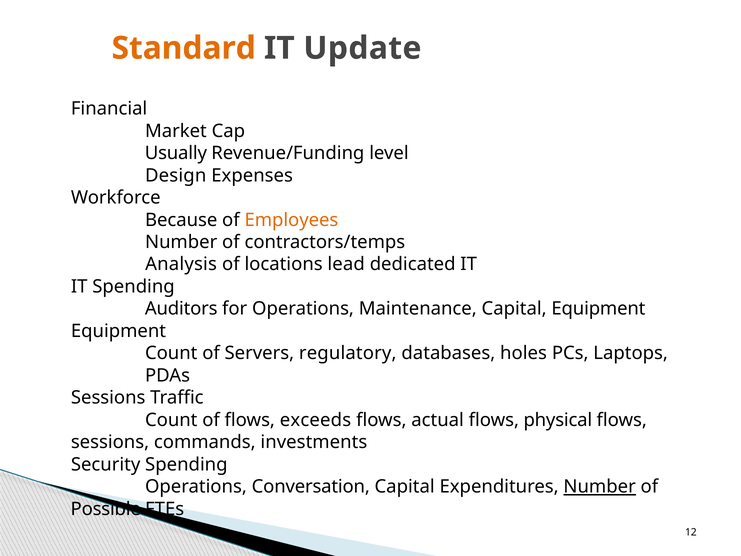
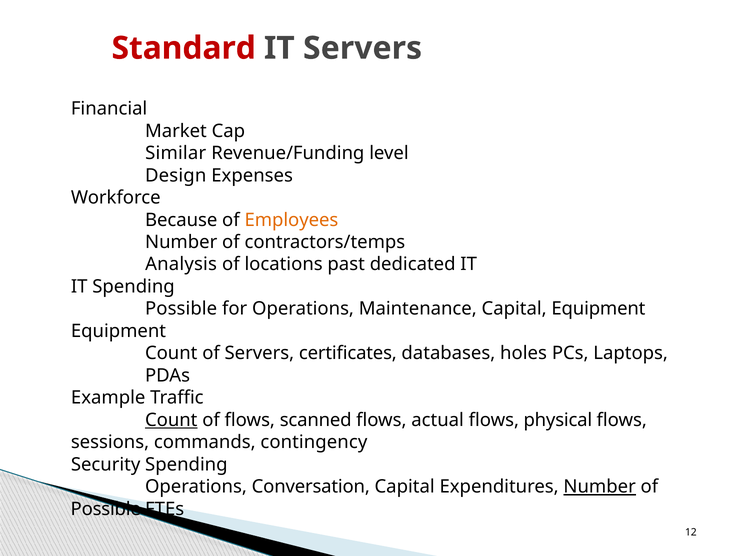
Standard colour: orange -> red (184, 48)
IT Update: Update -> Servers (363, 48)
Usually: Usually -> Similar (176, 153)
lead: lead -> past (346, 264)
Auditors: Auditors -> Possible (181, 309)
regulatory: regulatory -> certificates (348, 353)
Sessions: Sessions -> Example (108, 398)
Count underline: none -> present (171, 420)
exceeds: exceeds -> scanned (316, 420)
investments: investments -> contingency (314, 442)
